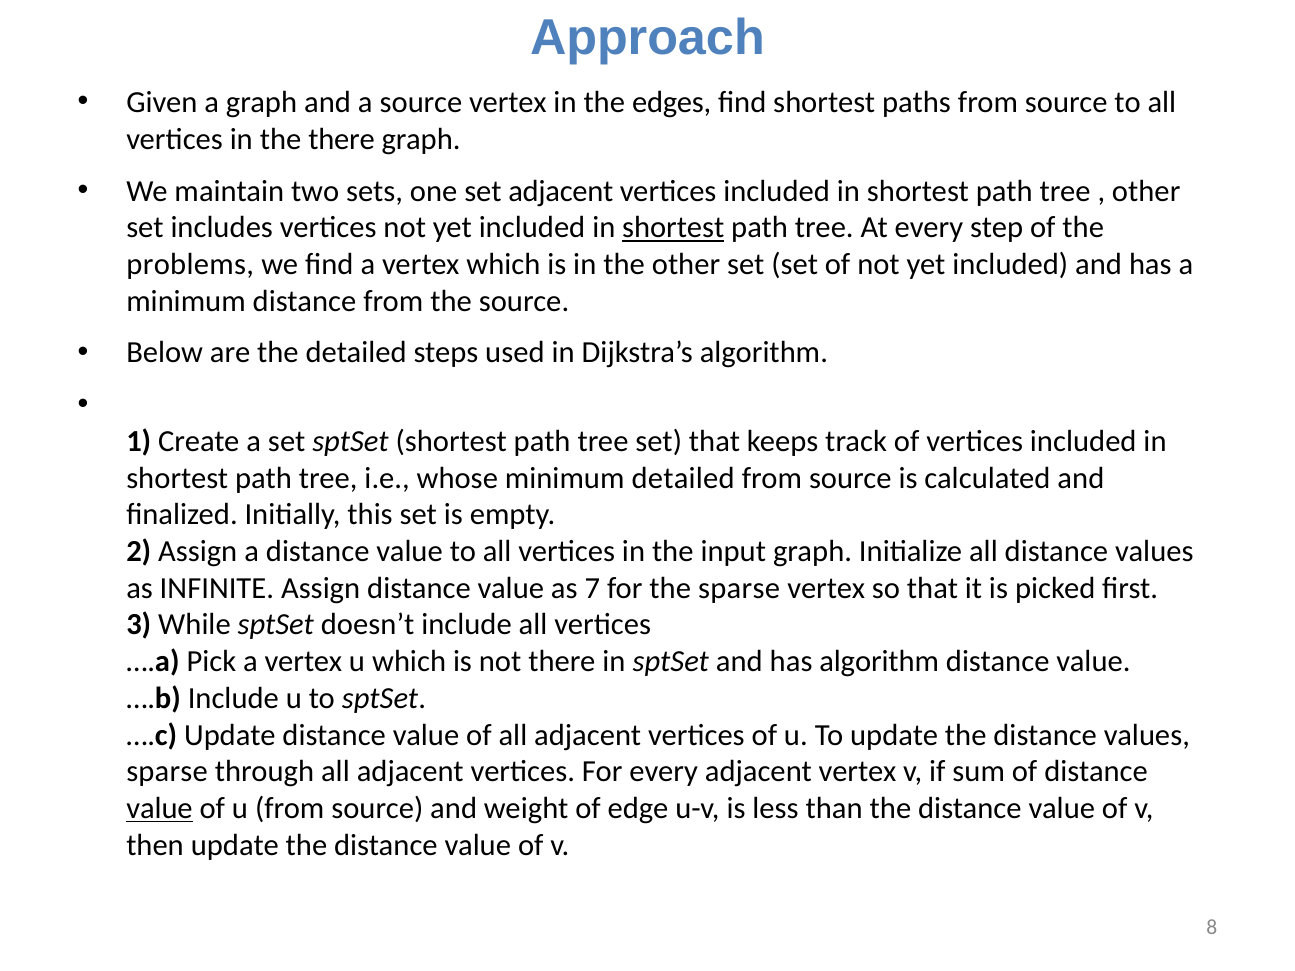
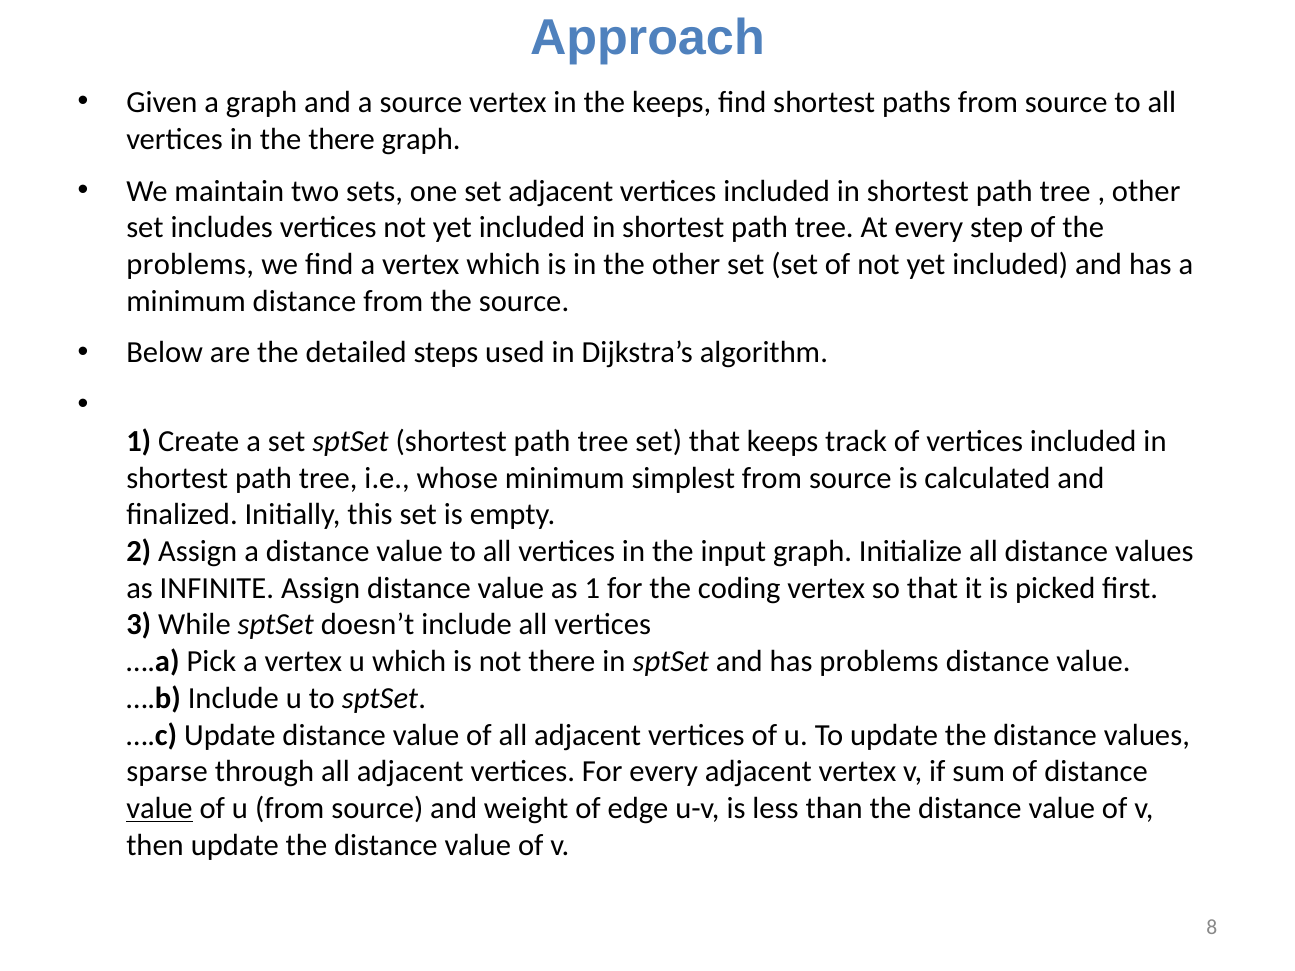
the edges: edges -> keeps (672, 103)
shortest underline: present -> none (673, 228)
minimum detailed: detailed -> simplest (683, 478)
as 7: 7 -> 1 (592, 588)
the sparse: sparse -> coding (739, 588)
has algorithm: algorithm -> problems (879, 662)
